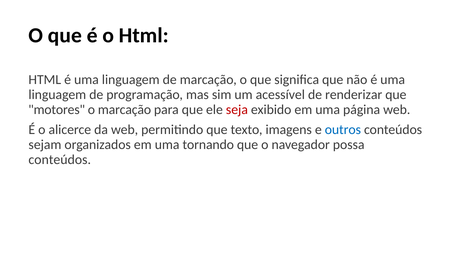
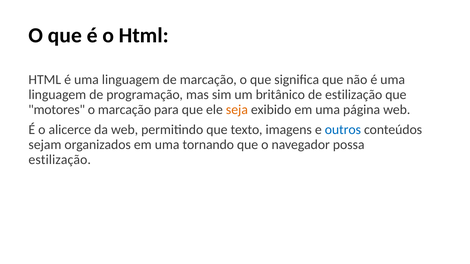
acessível: acessível -> britânico (280, 95)
de renderizar: renderizar -> estilização (354, 95)
seja colour: red -> orange (237, 110)
conteúdos: conteúdos -> estilização (60, 160)
